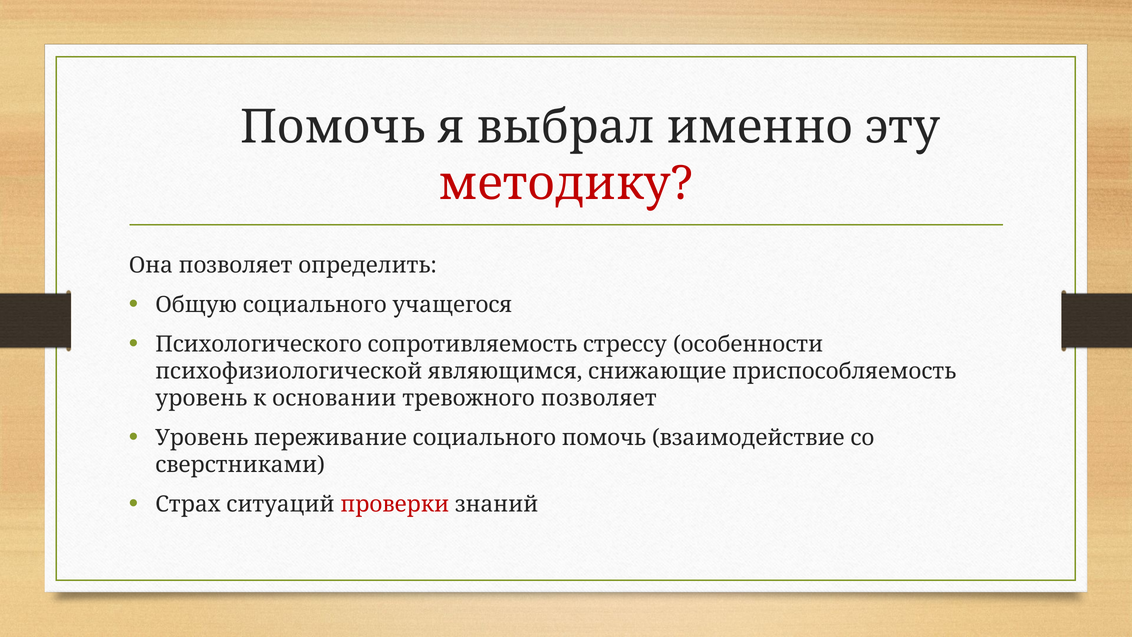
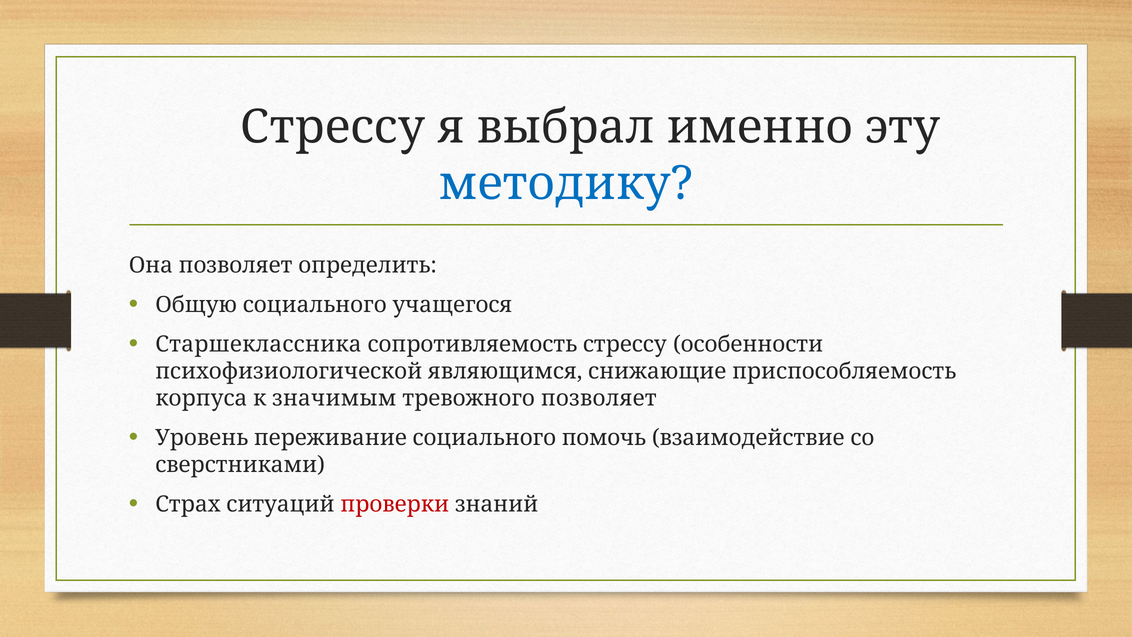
Помочь: Помочь -> Стрессу (333, 127)
методику colour: red -> blue (566, 184)
Психологического: Психологического -> Старшеклассника (258, 344)
уровень: уровень -> корпуса (201, 398)
основании: основании -> значимым (334, 398)
